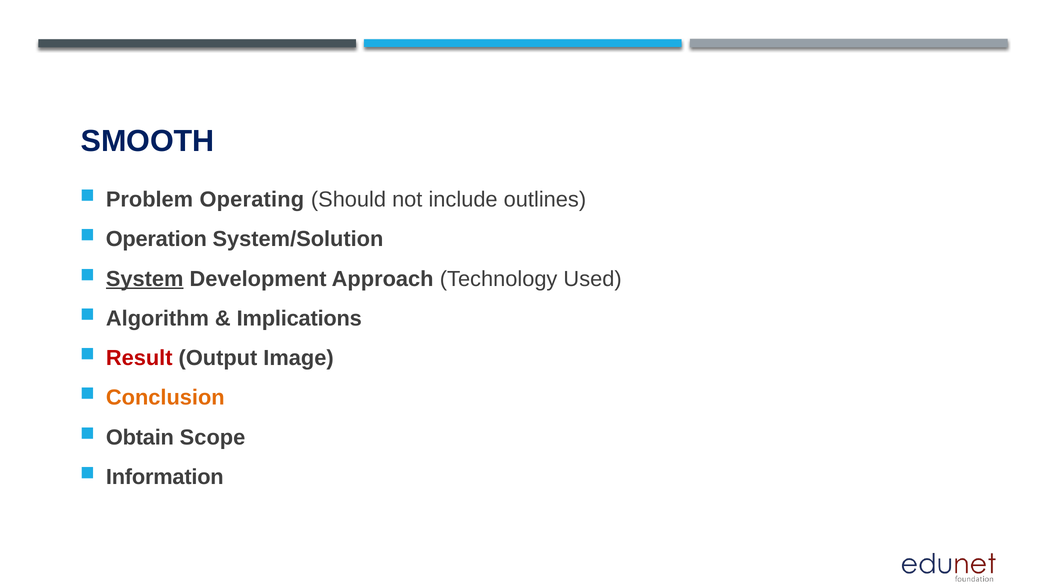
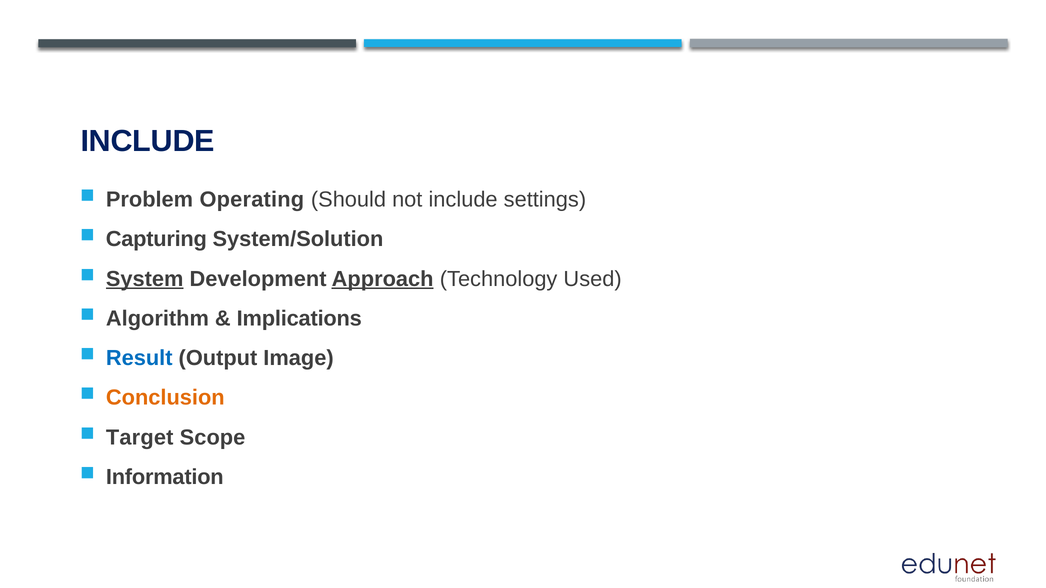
SMOOTH: SMOOTH -> INCLUDE (148, 141)
outlines: outlines -> settings (545, 200)
Operation: Operation -> Capturing (156, 239)
Approach underline: none -> present (383, 279)
Result colour: red -> blue (139, 358)
Obtain: Obtain -> Target (140, 438)
